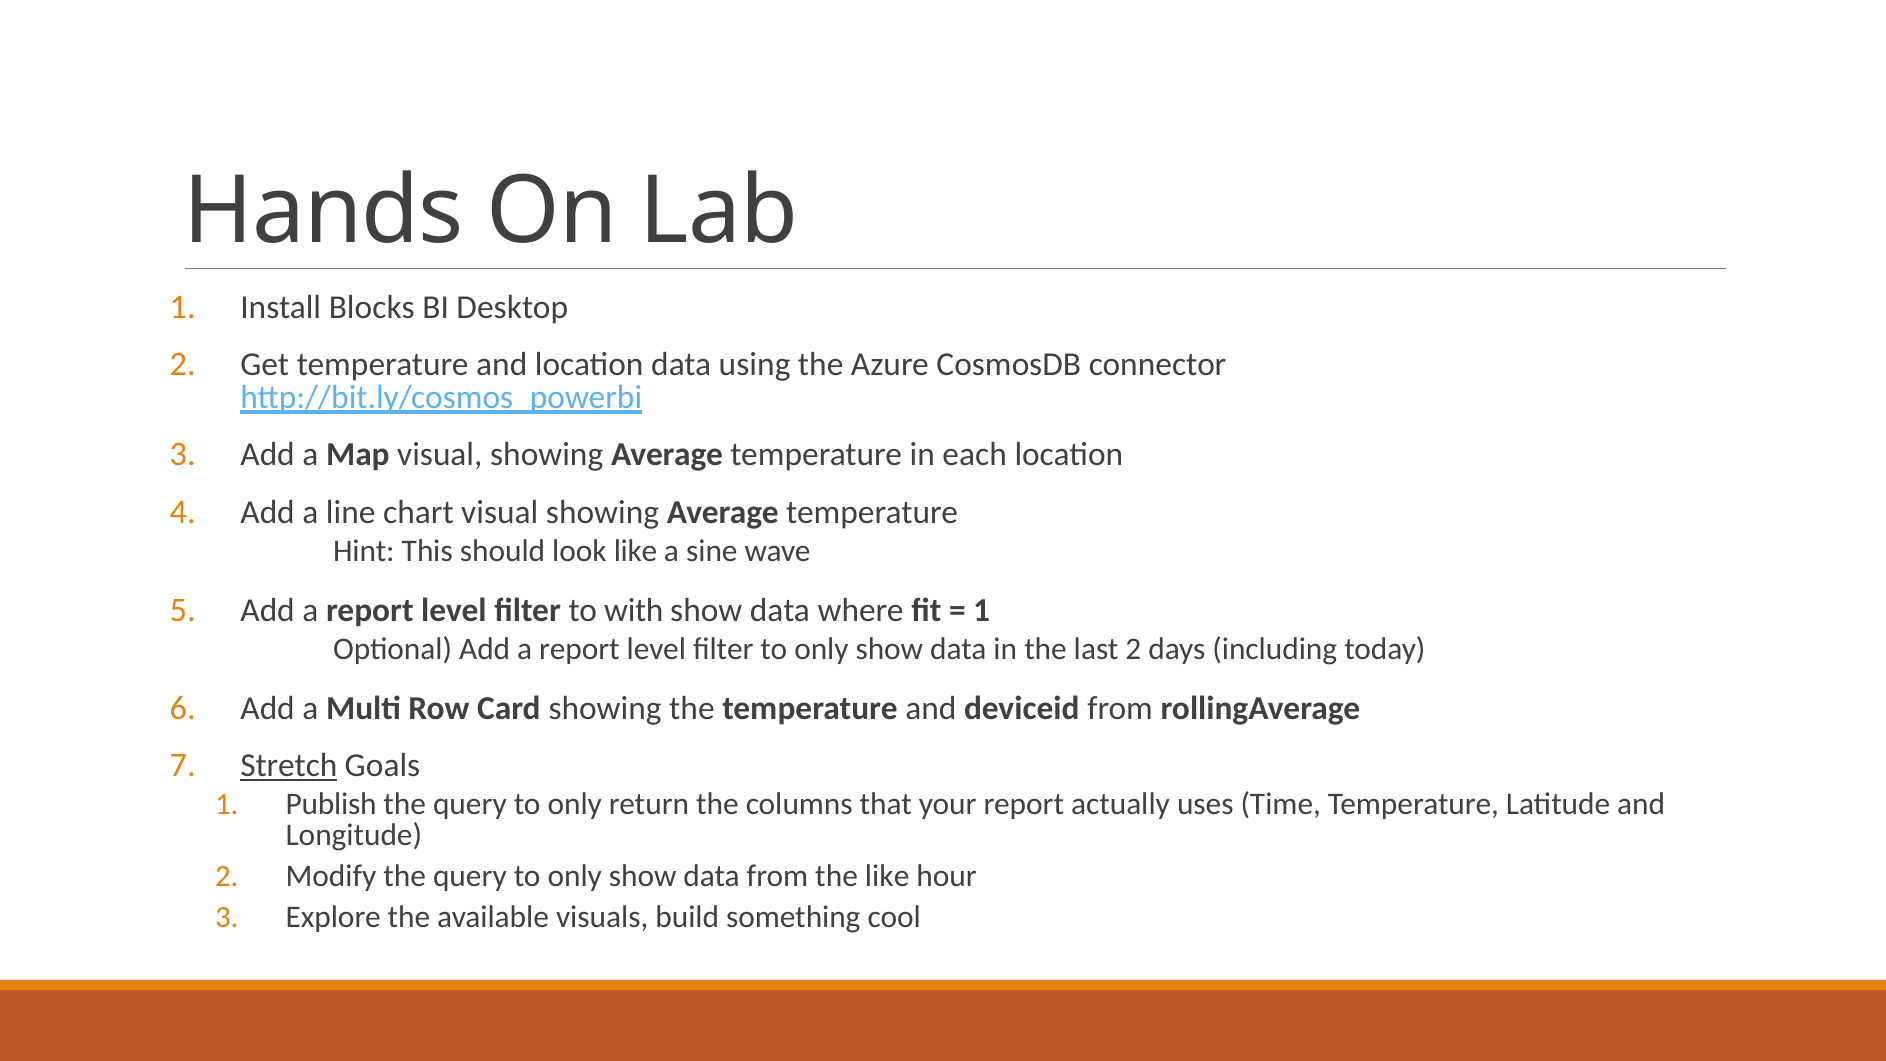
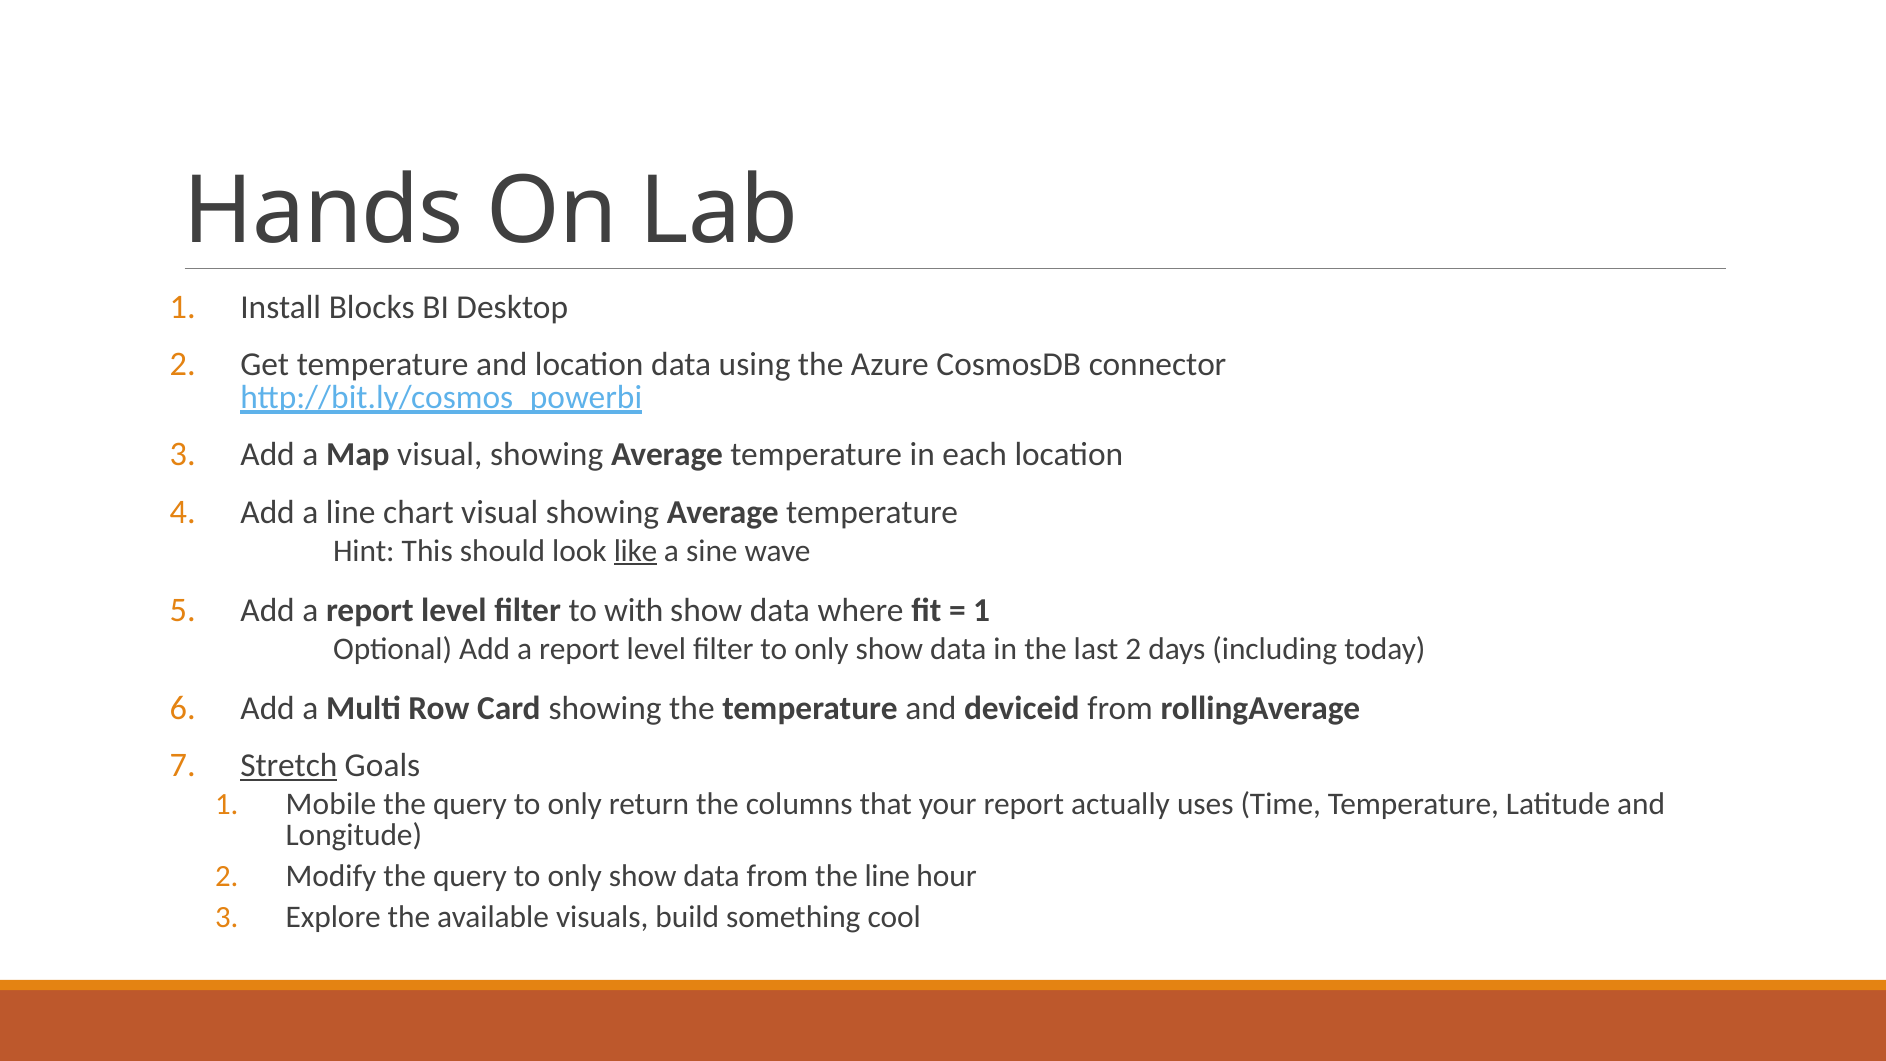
like underline: none -> present (635, 551)
Publish: Publish -> Mobile (331, 804)
the like: like -> line (887, 876)
